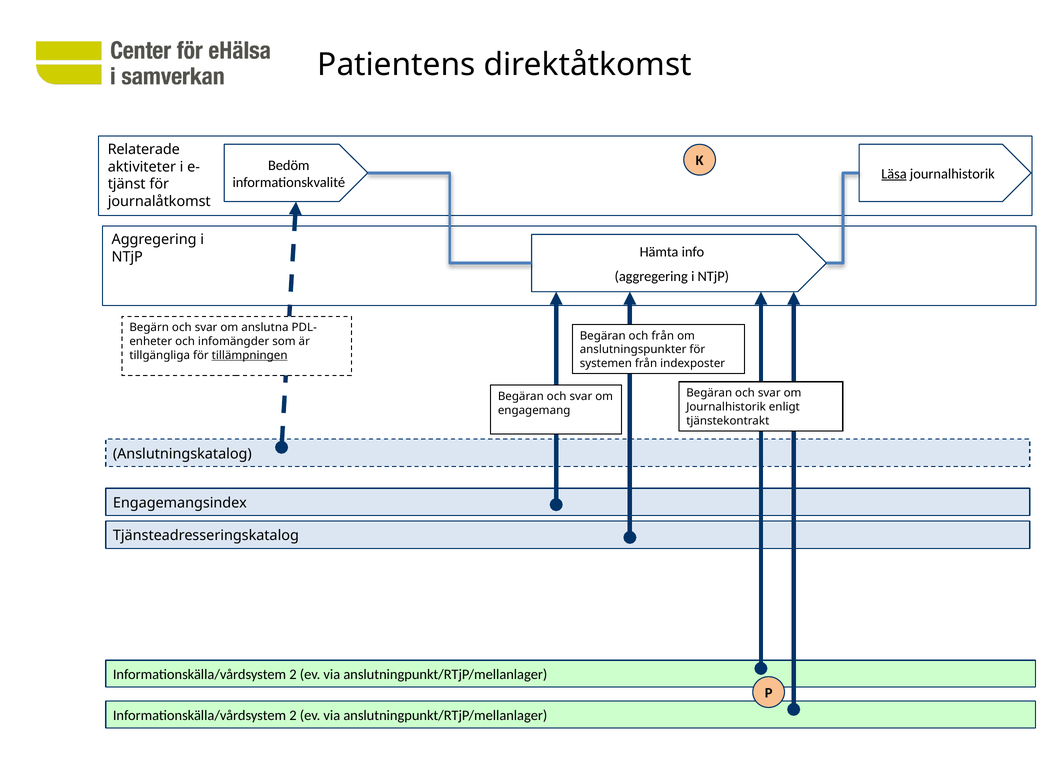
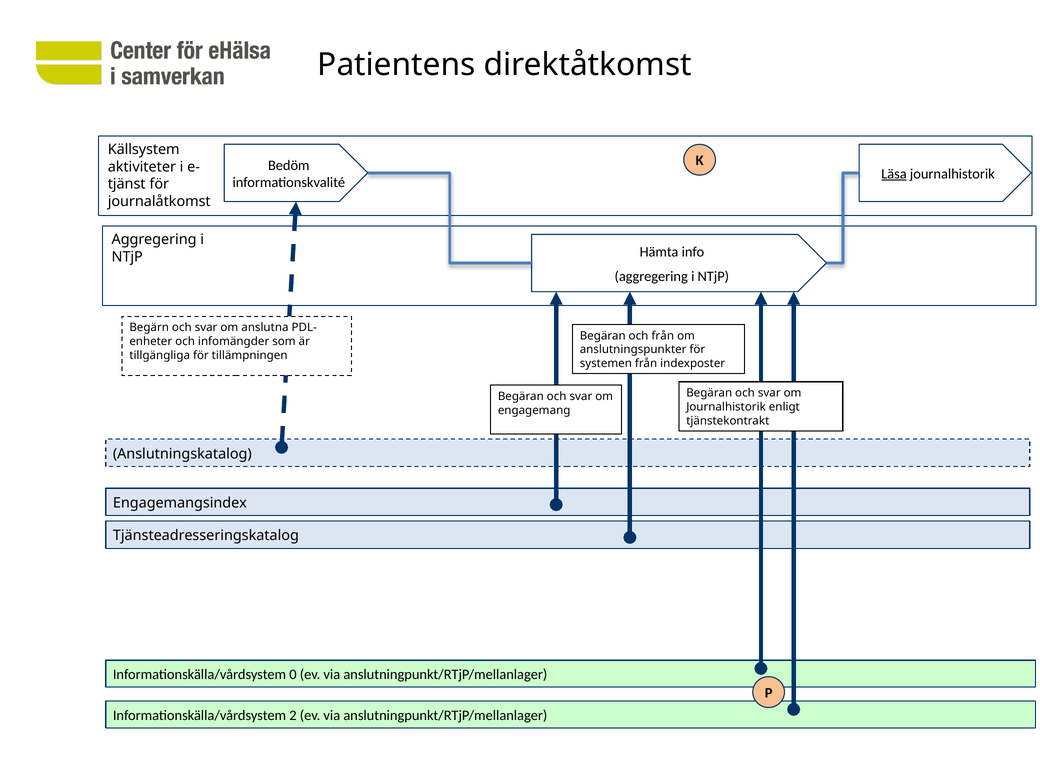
Relaterade: Relaterade -> Källsystem (144, 149)
tillämpningen underline: present -> none (250, 355)
2: 2 -> 0 (293, 675)
